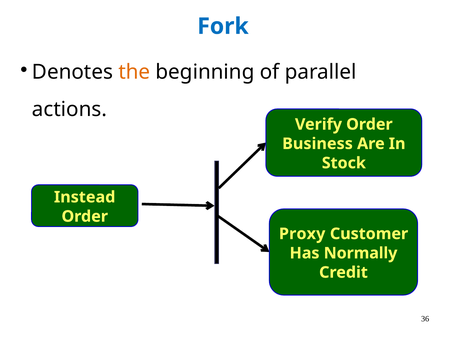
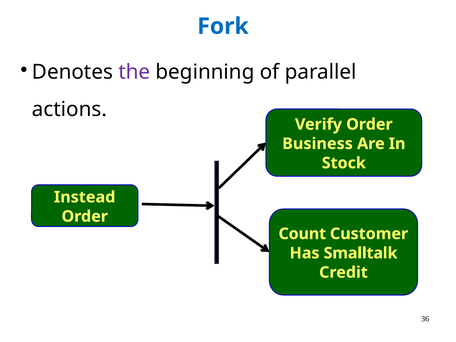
the colour: orange -> purple (134, 72)
Proxy: Proxy -> Count (302, 234)
Normally: Normally -> Smalltalk (361, 253)
